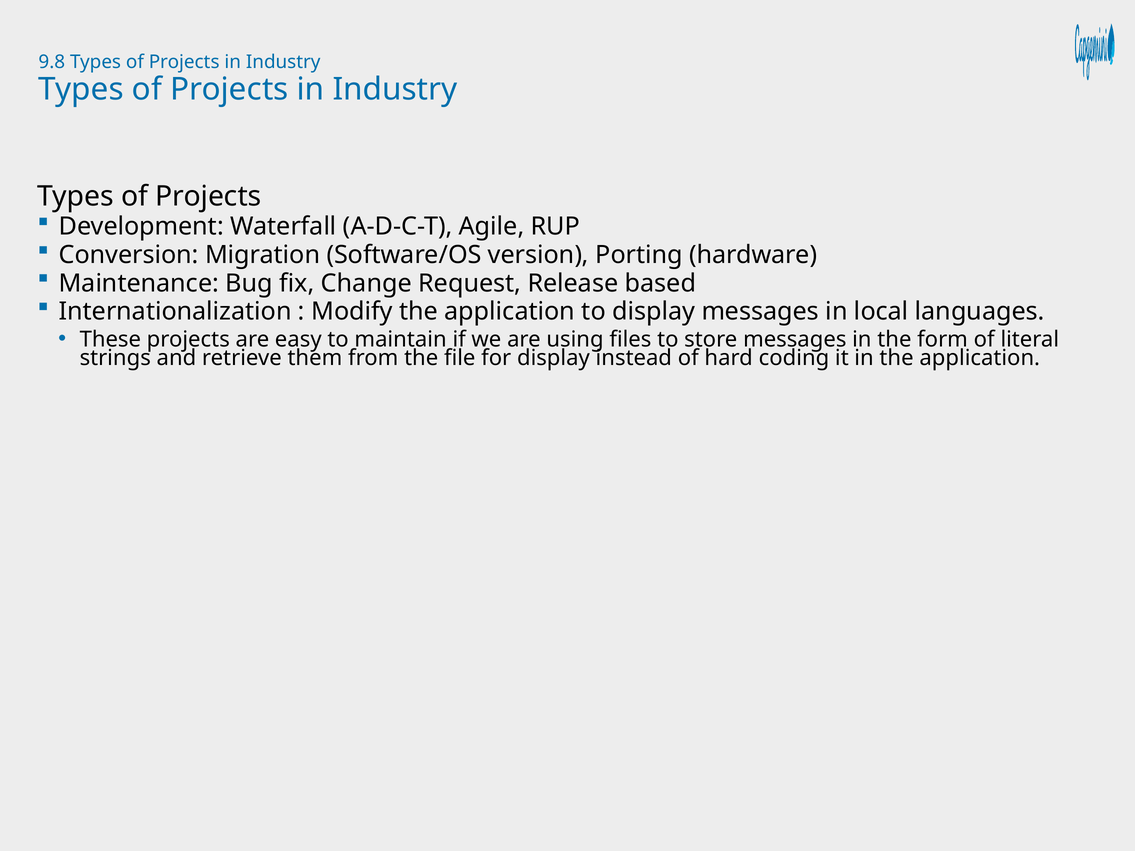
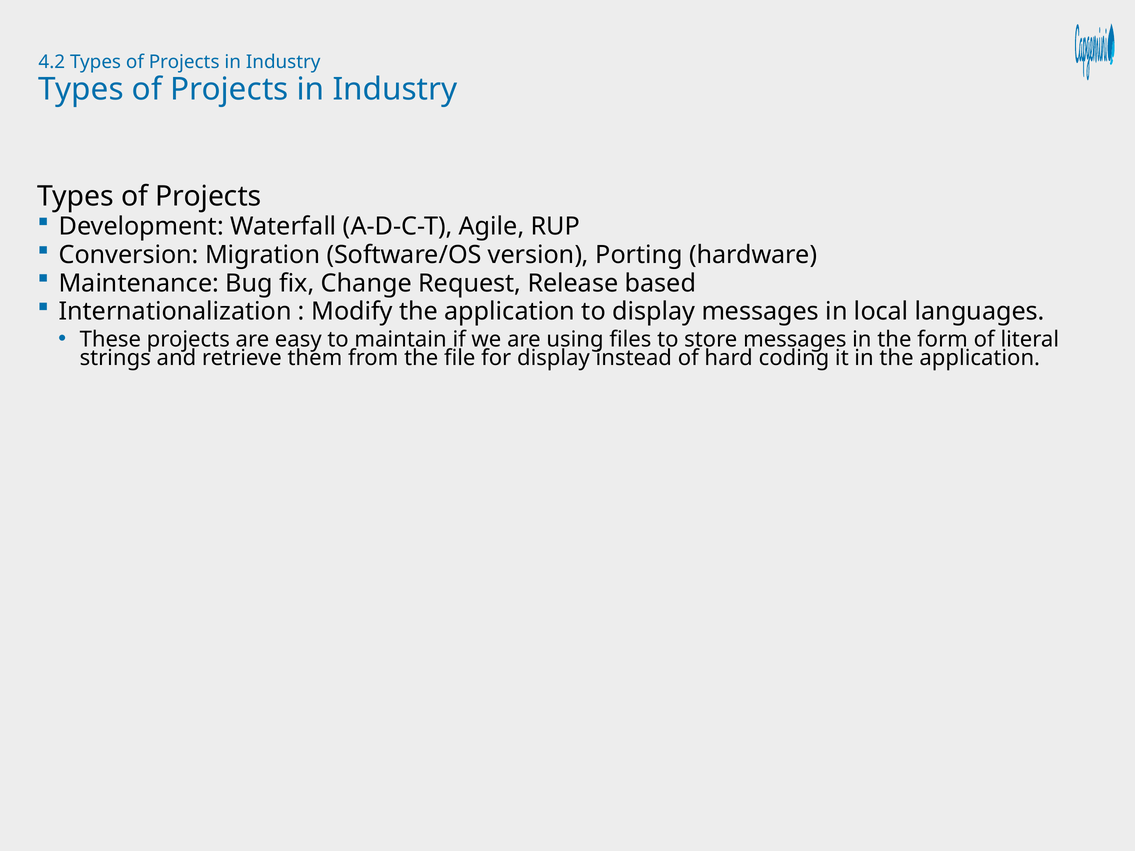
9.8: 9.8 -> 4.2 (52, 62)
